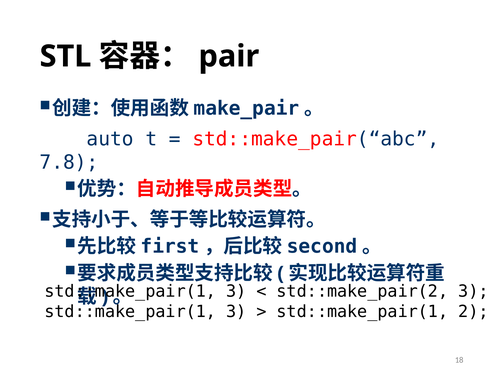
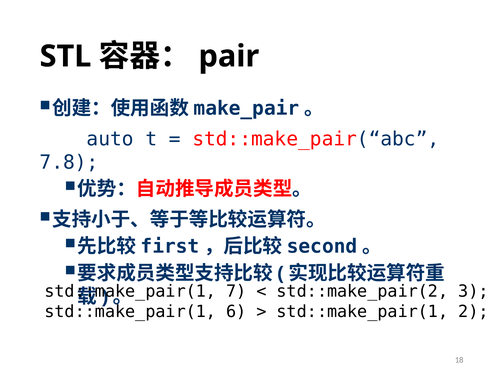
3: 3 -> 7 (236, 292)
3: 3 -> 6 (236, 312)
